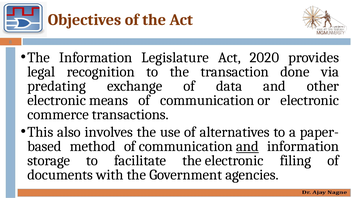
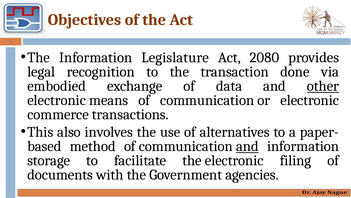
2020: 2020 -> 2080 (264, 57)
predating: predating -> embodied (57, 86)
other underline: none -> present (323, 86)
